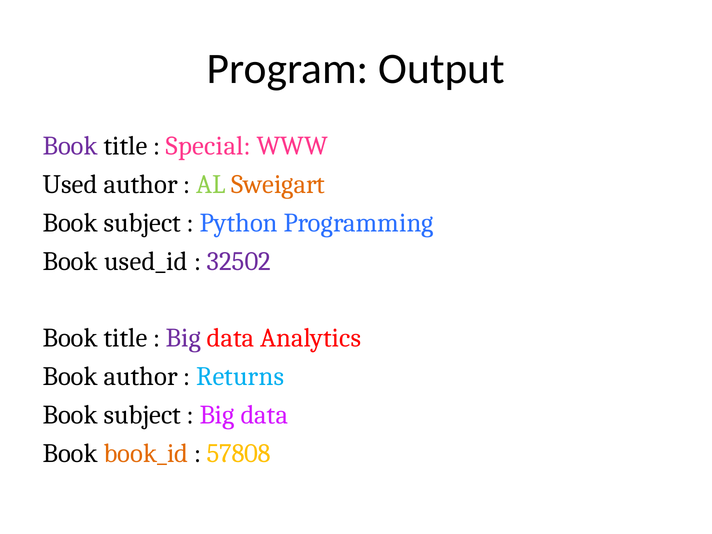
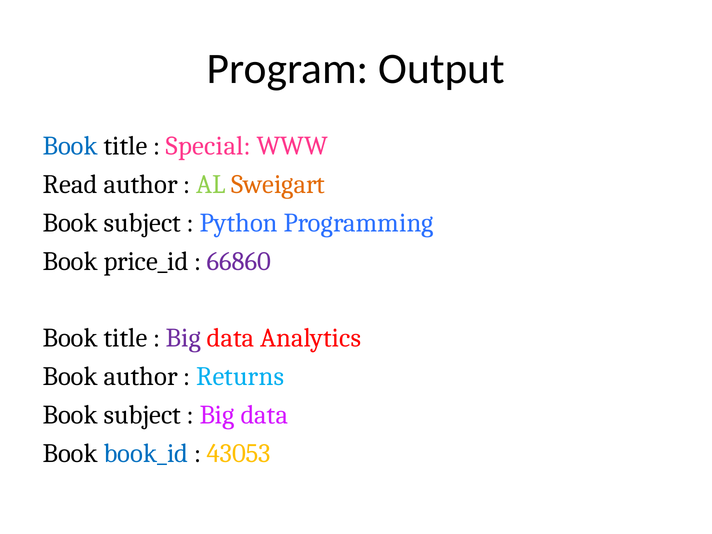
Book colour: purple -> blue (70, 146)
Used: Used -> Read (70, 184)
used_id: used_id -> price_id (146, 261)
32502: 32502 -> 66860 (239, 261)
book_id colour: orange -> blue (146, 453)
57808: 57808 -> 43053 (239, 453)
